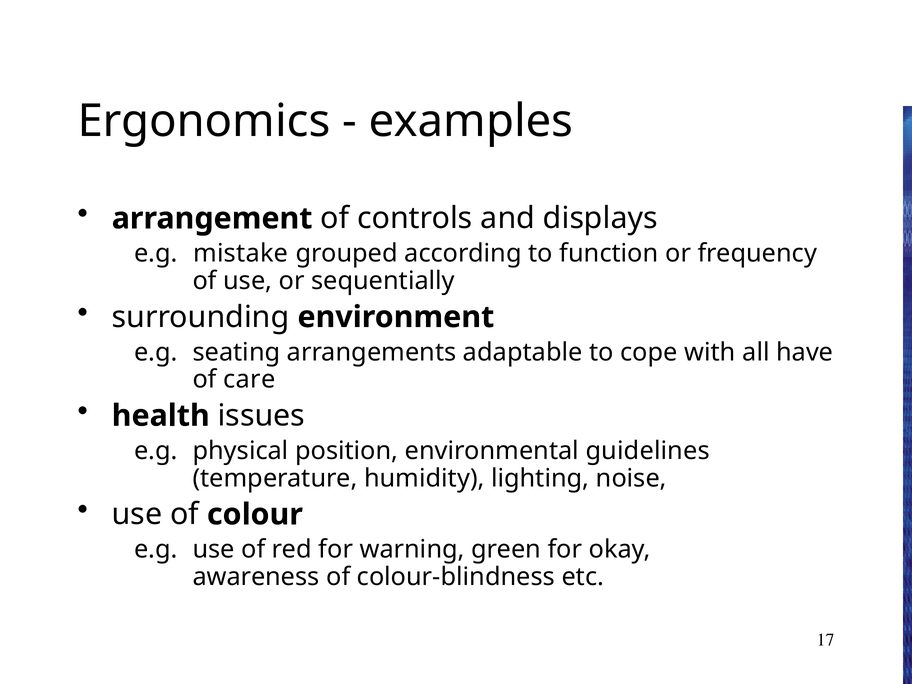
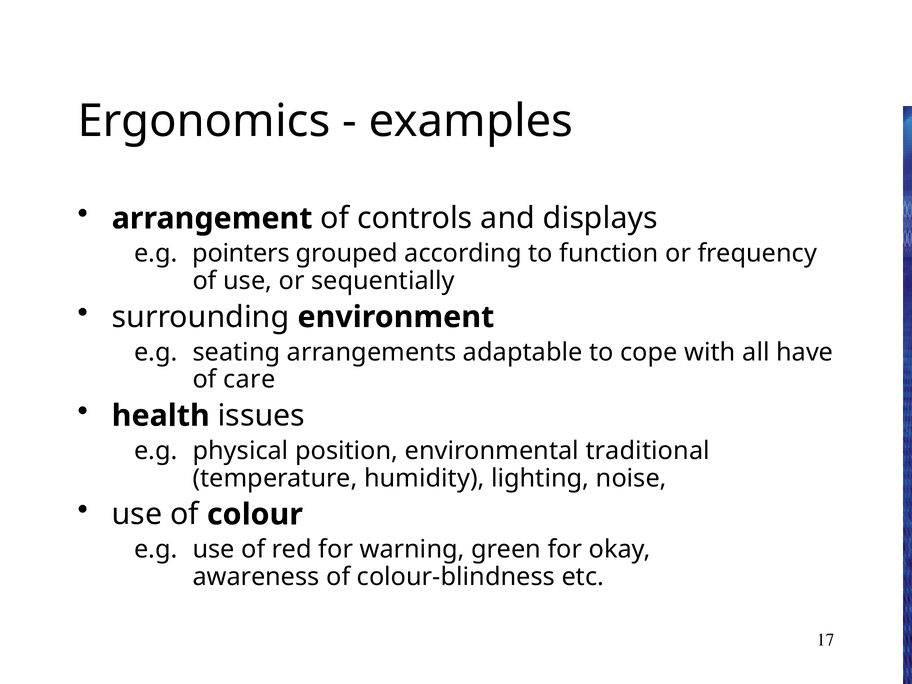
mistake: mistake -> pointers (241, 254)
guidelines: guidelines -> traditional (648, 451)
